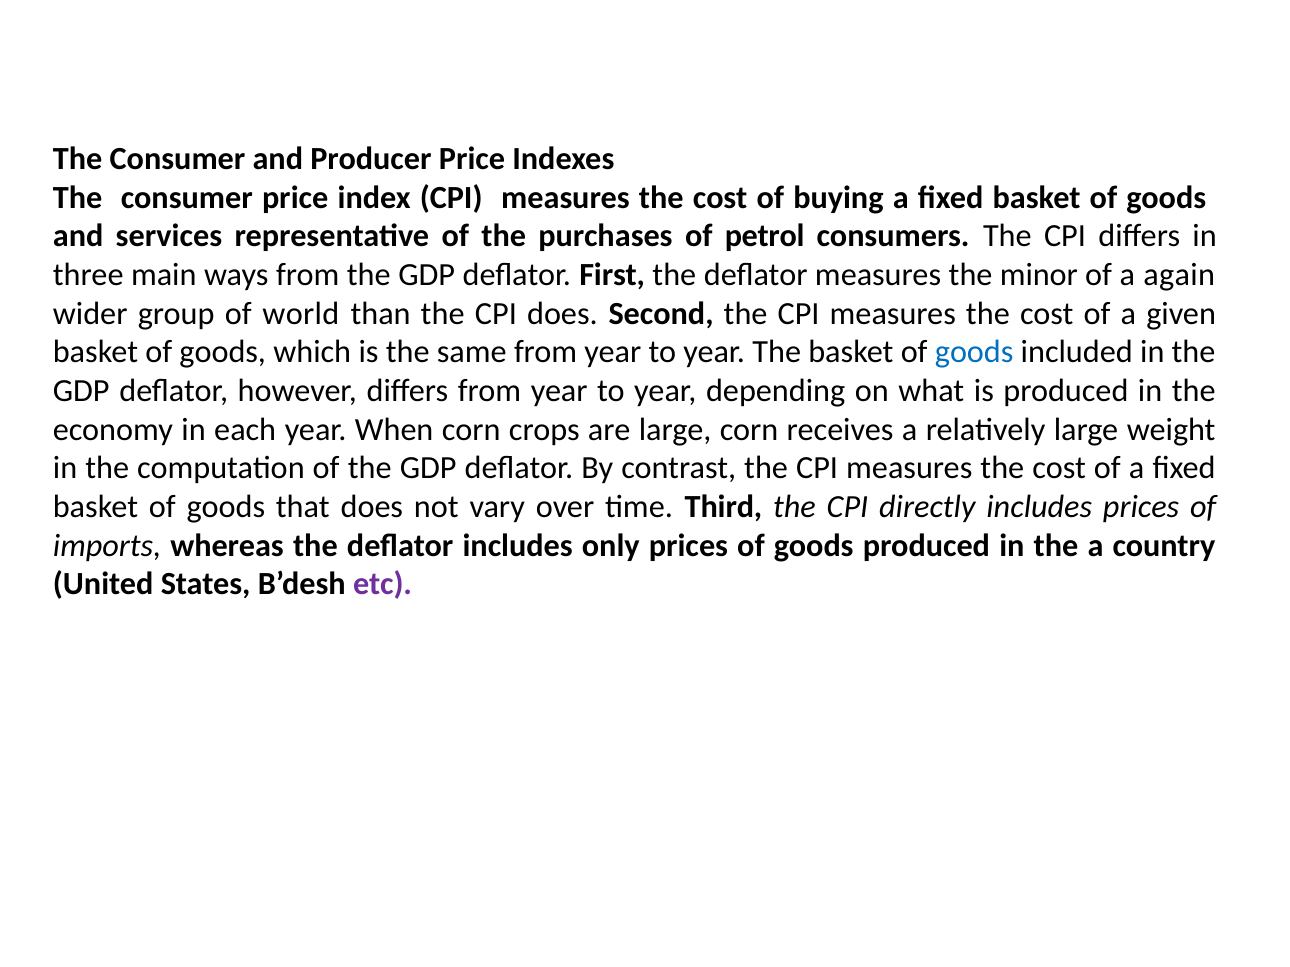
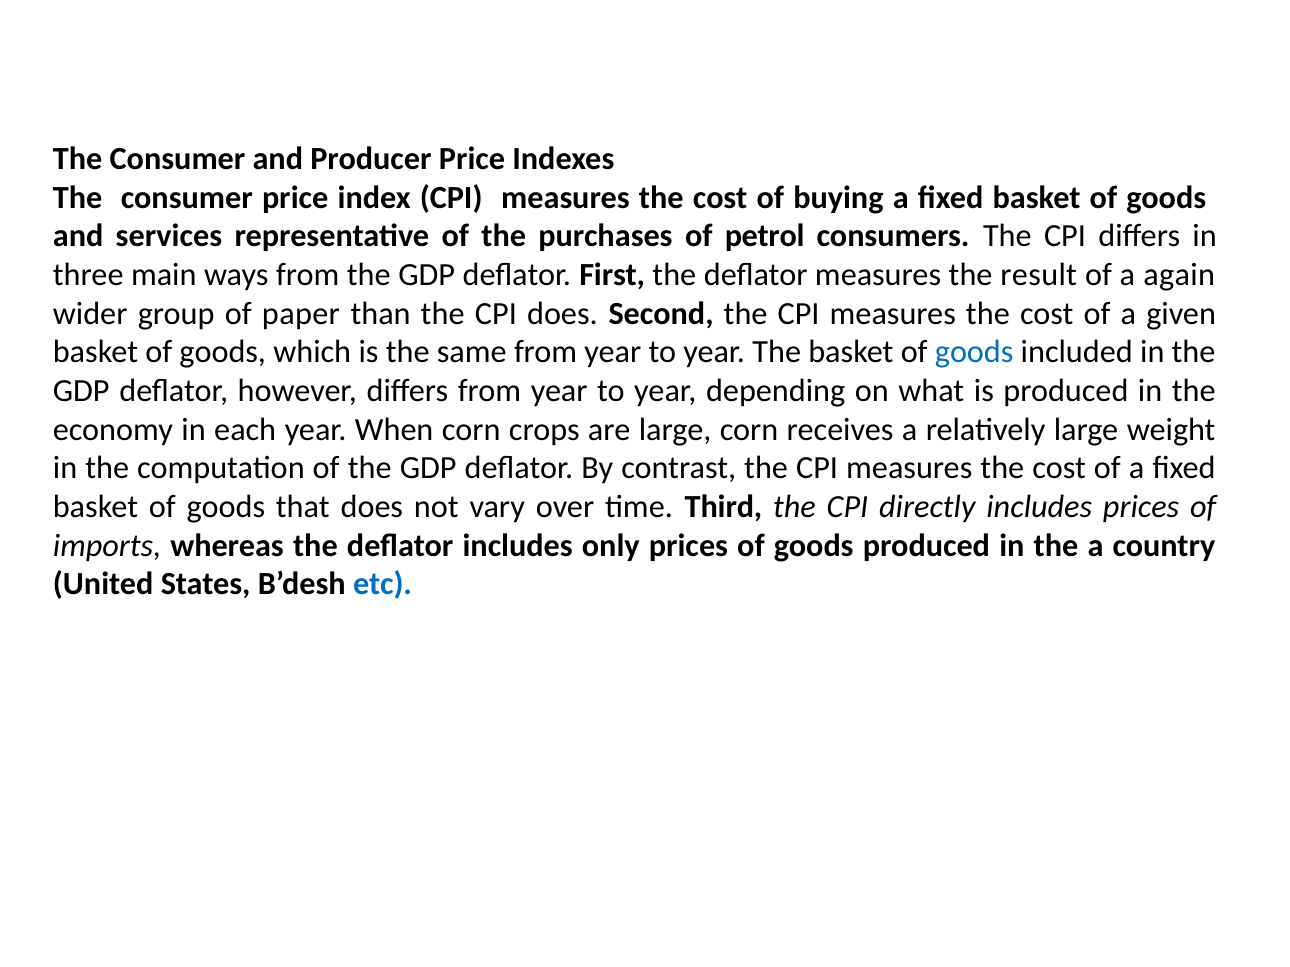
minor: minor -> result (1039, 275)
world: world -> paper (301, 314)
etc colour: purple -> blue (383, 585)
